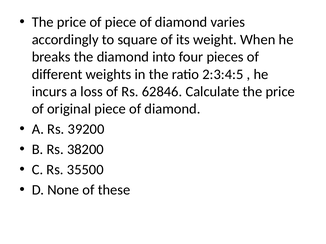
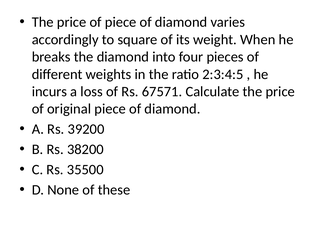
62846: 62846 -> 67571 (162, 92)
